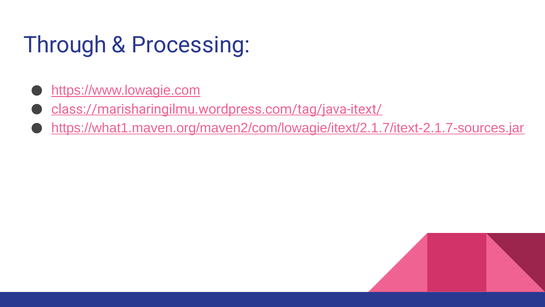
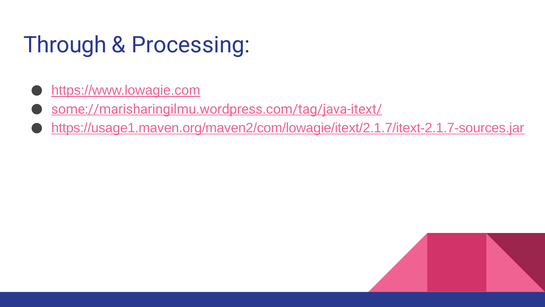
class://marisharingilmu.wordpress.com/tag/java-itext/: class://marisharingilmu.wordpress.com/tag/java-itext/ -> some://marisharingilmu.wordpress.com/tag/java-itext/ (217, 109)
https://what1.maven.org/maven2/com/lowagie/itext/2.1.7/itext-2.1.7-sources.jar: https://what1.maven.org/maven2/com/lowagie/itext/2.1.7/itext-2.1.7-sources.jar -> https://usage1.maven.org/maven2/com/lowagie/itext/2.1.7/itext-2.1.7-sources.jar (288, 128)
